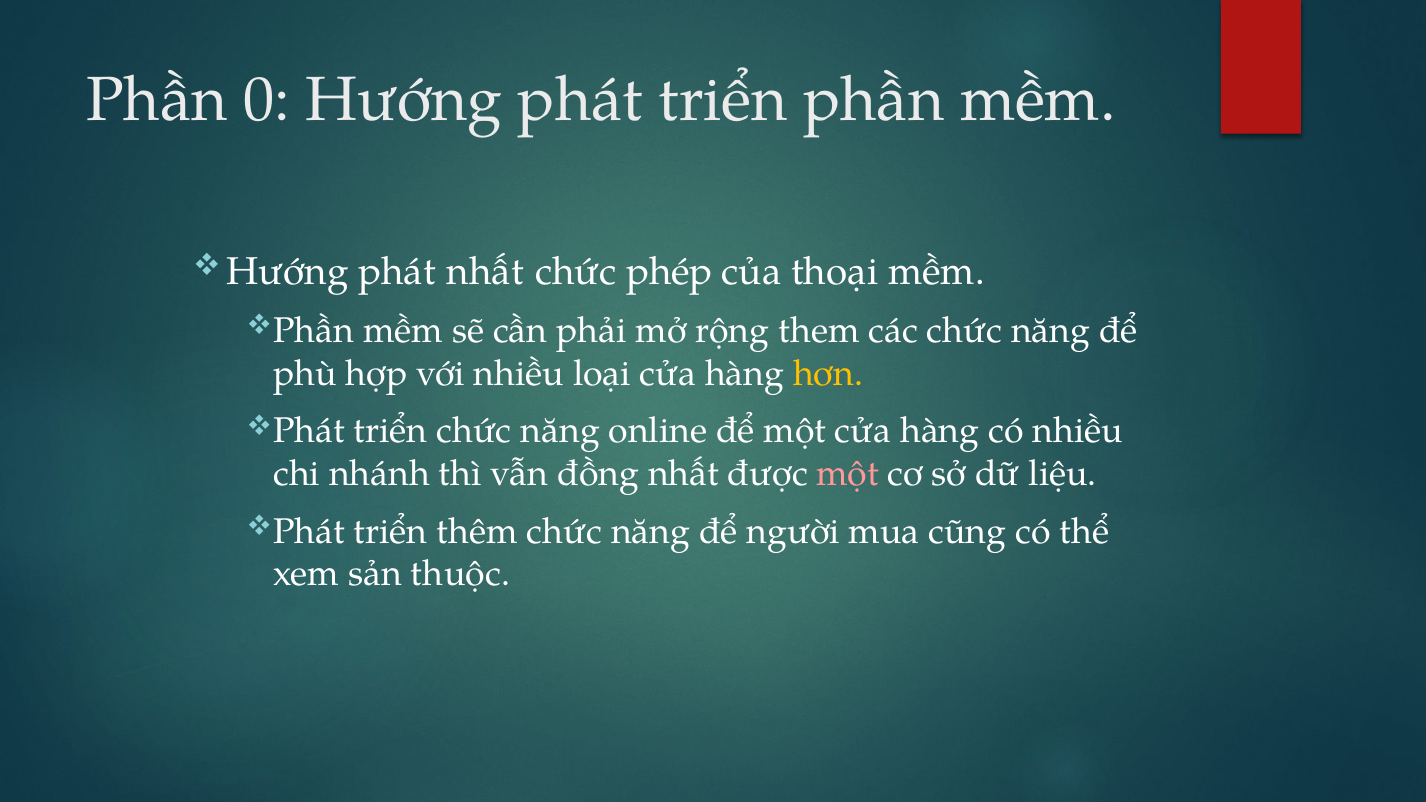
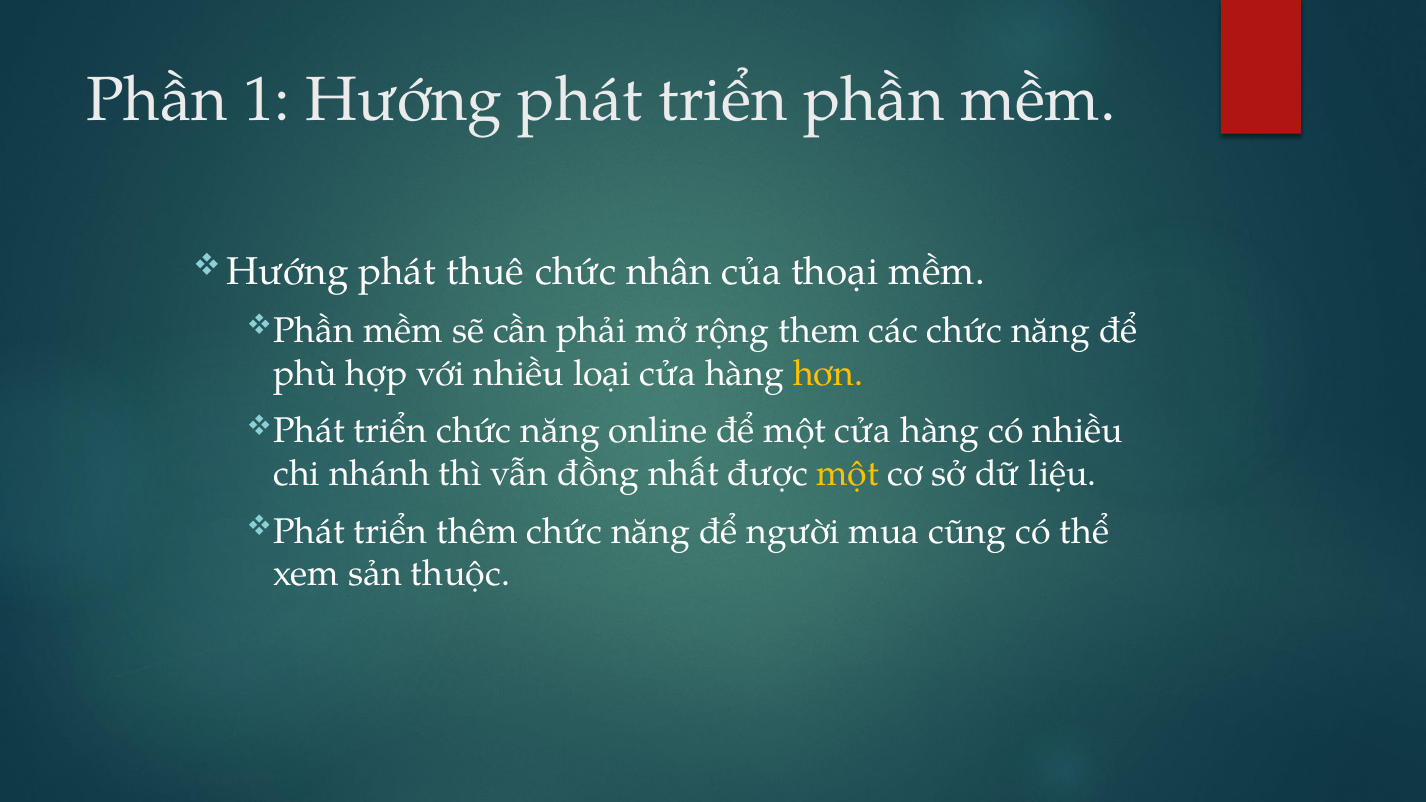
0: 0 -> 1 (267, 100)
phát nhất: nhất -> thuê (485, 271)
phép: phép -> nhân (669, 271)
một colour: pink -> yellow (848, 474)
